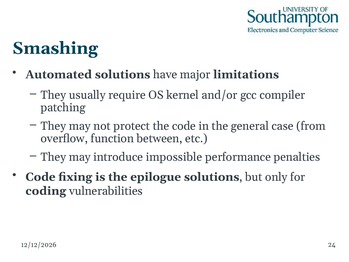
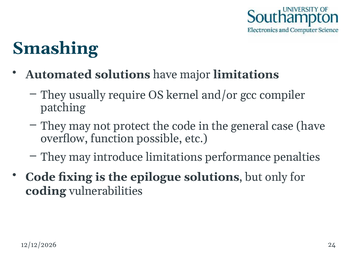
case from: from -> have (311, 126)
between: between -> possible (160, 138)
introduce impossible: impossible -> limitations (174, 157)
